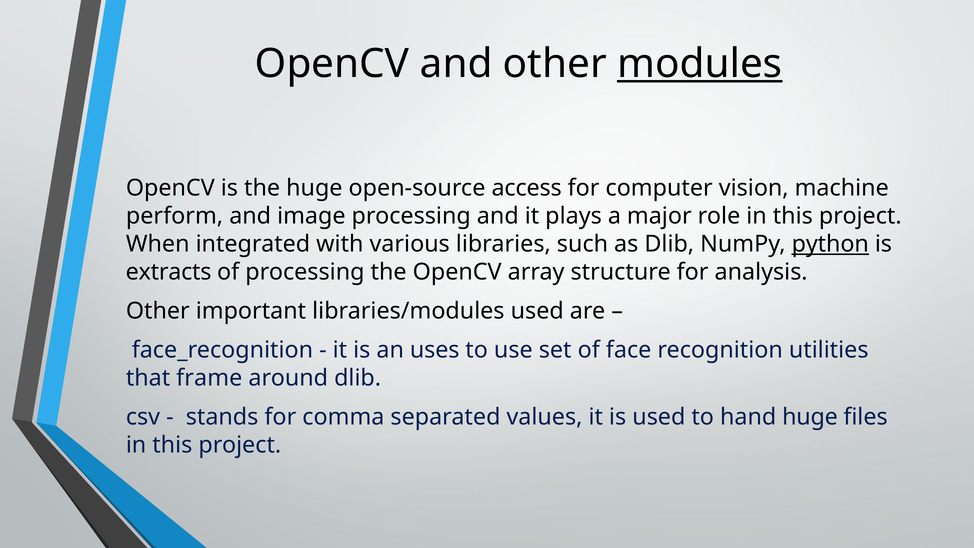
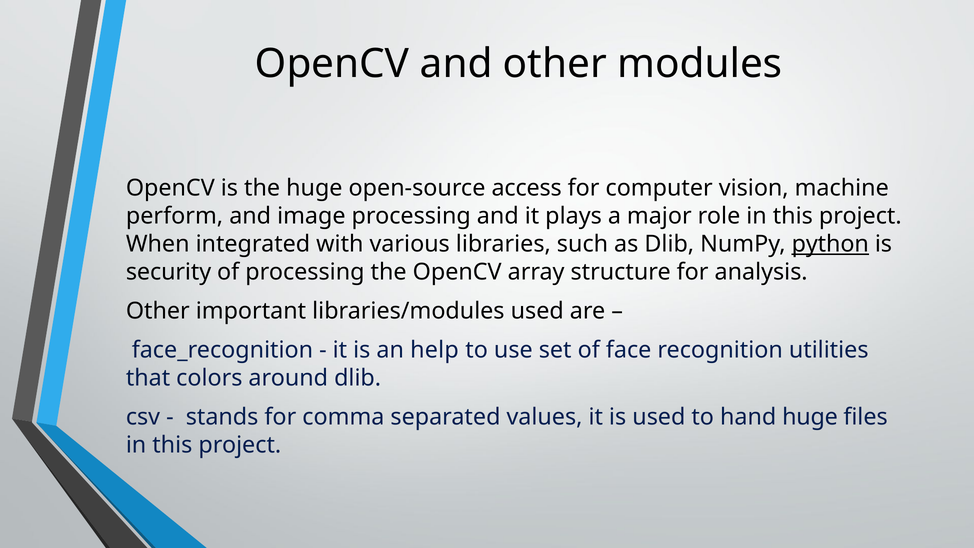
modules underline: present -> none (700, 64)
extracts: extracts -> security (169, 272)
uses: uses -> help (435, 350)
frame: frame -> colors (209, 378)
